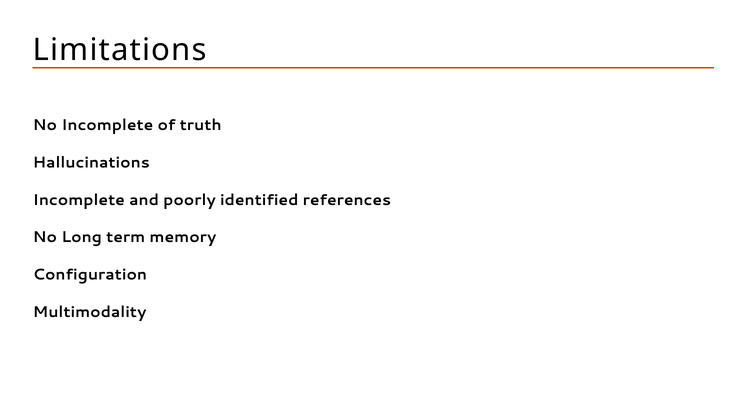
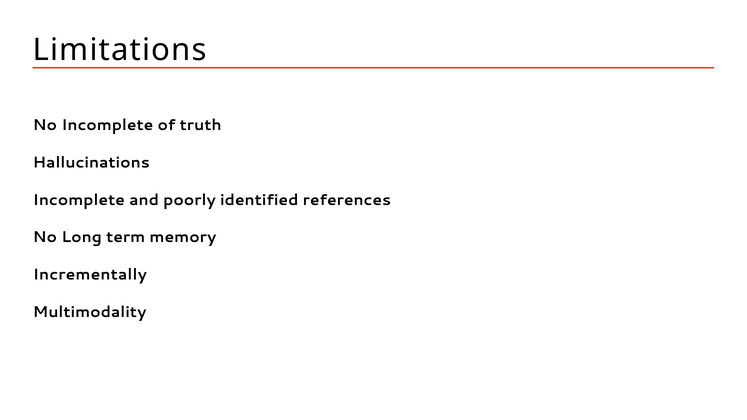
Configuration: Configuration -> Incrementally (90, 275)
